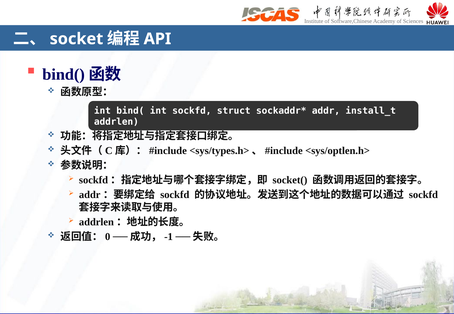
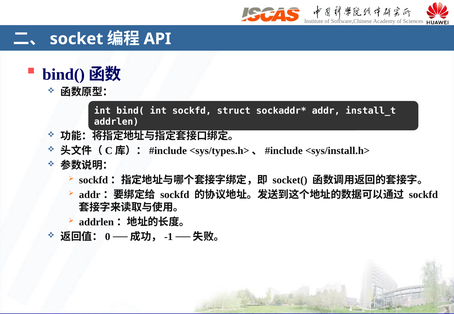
<sys/optlen.h>: <sys/optlen.h> -> <sys/install.h> (338, 151)
